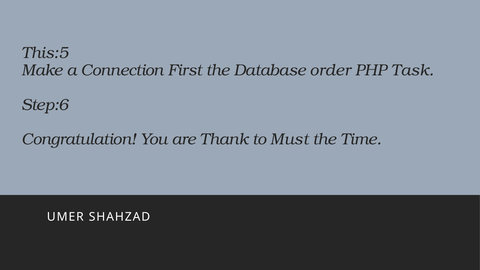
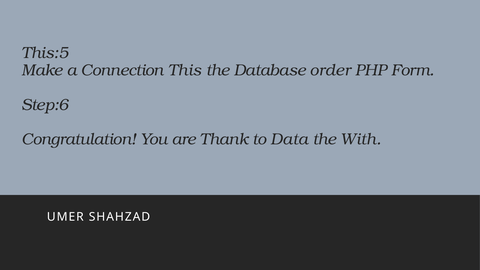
First: First -> This (185, 70)
Task: Task -> Form (413, 70)
Must: Must -> Data (289, 139)
Time: Time -> With (361, 139)
